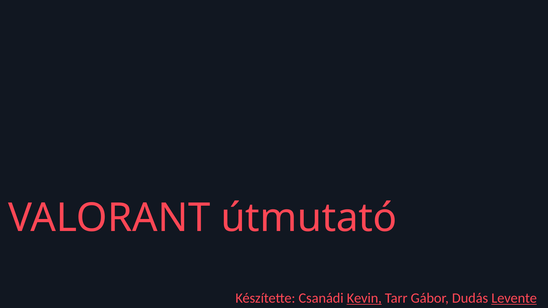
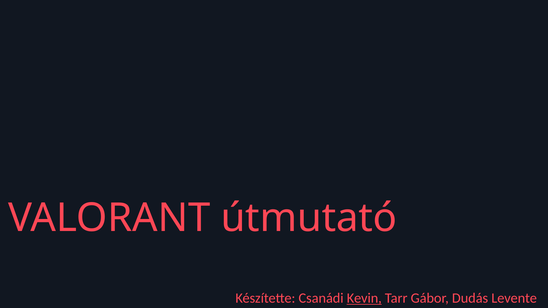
Levente underline: present -> none (514, 298)
